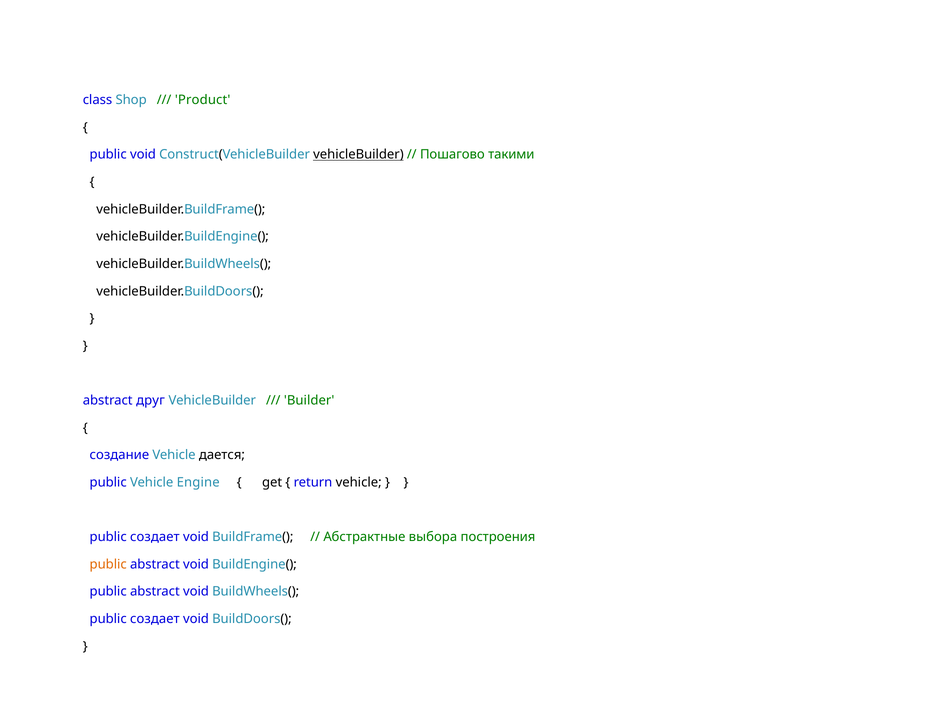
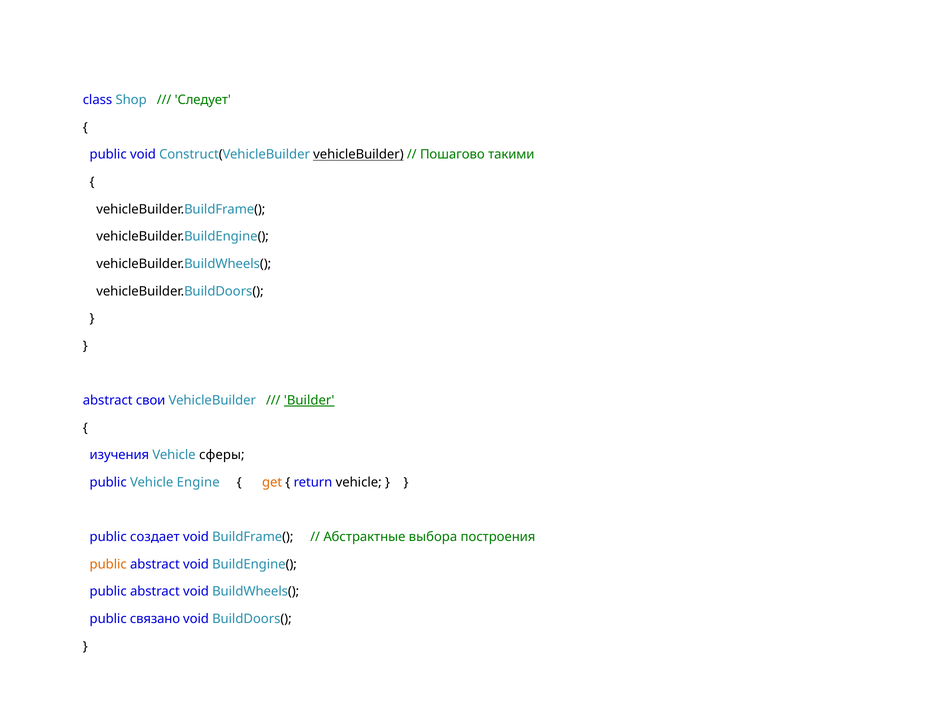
Product: Product -> Следует (203, 100)
друг: друг -> свои (151, 400)
Builder underline: none -> present (309, 400)
создание: создание -> изучения (119, 455)
дается: дается -> сферы (222, 455)
get colour: black -> orange (272, 482)
создает: создает -> связано (155, 619)
